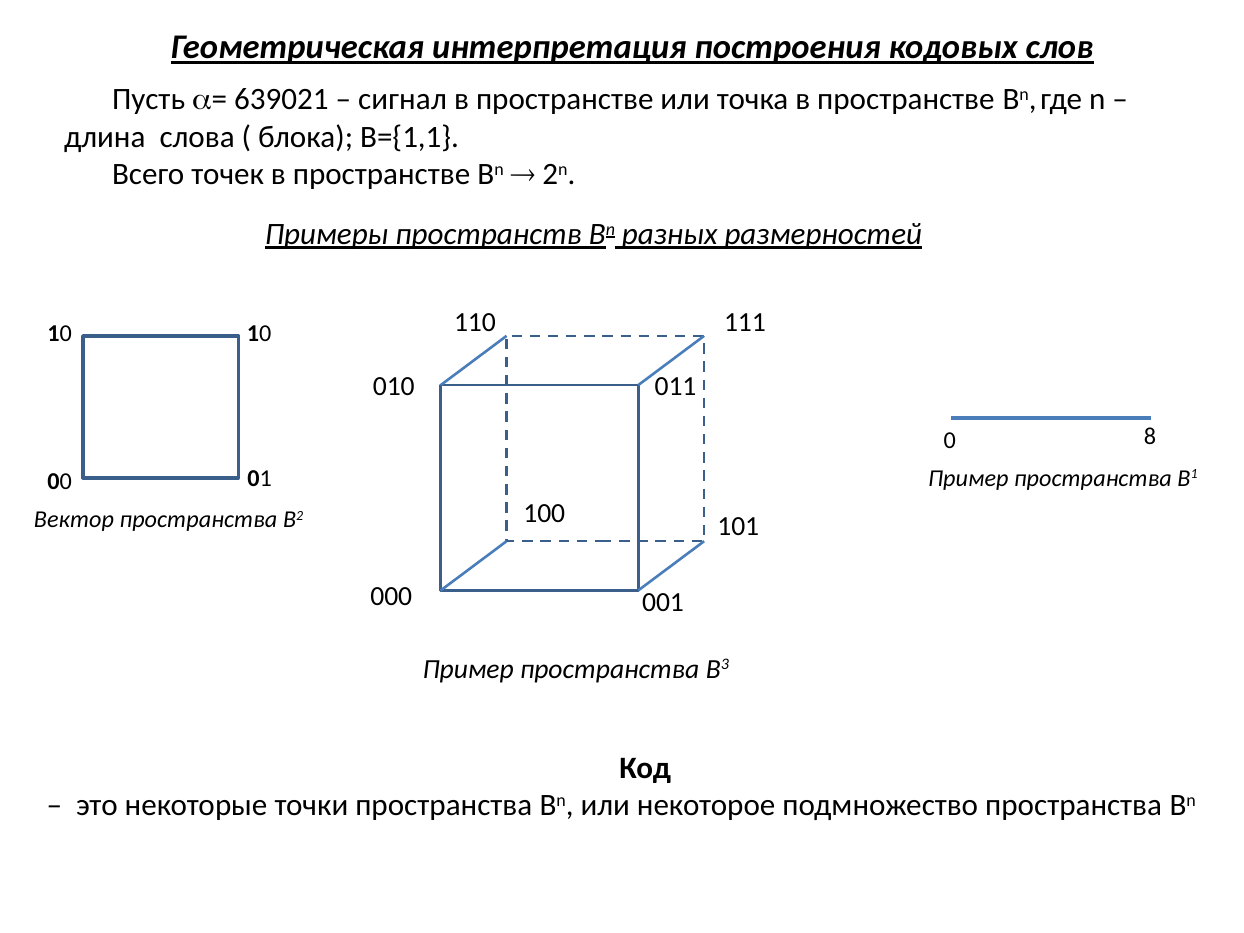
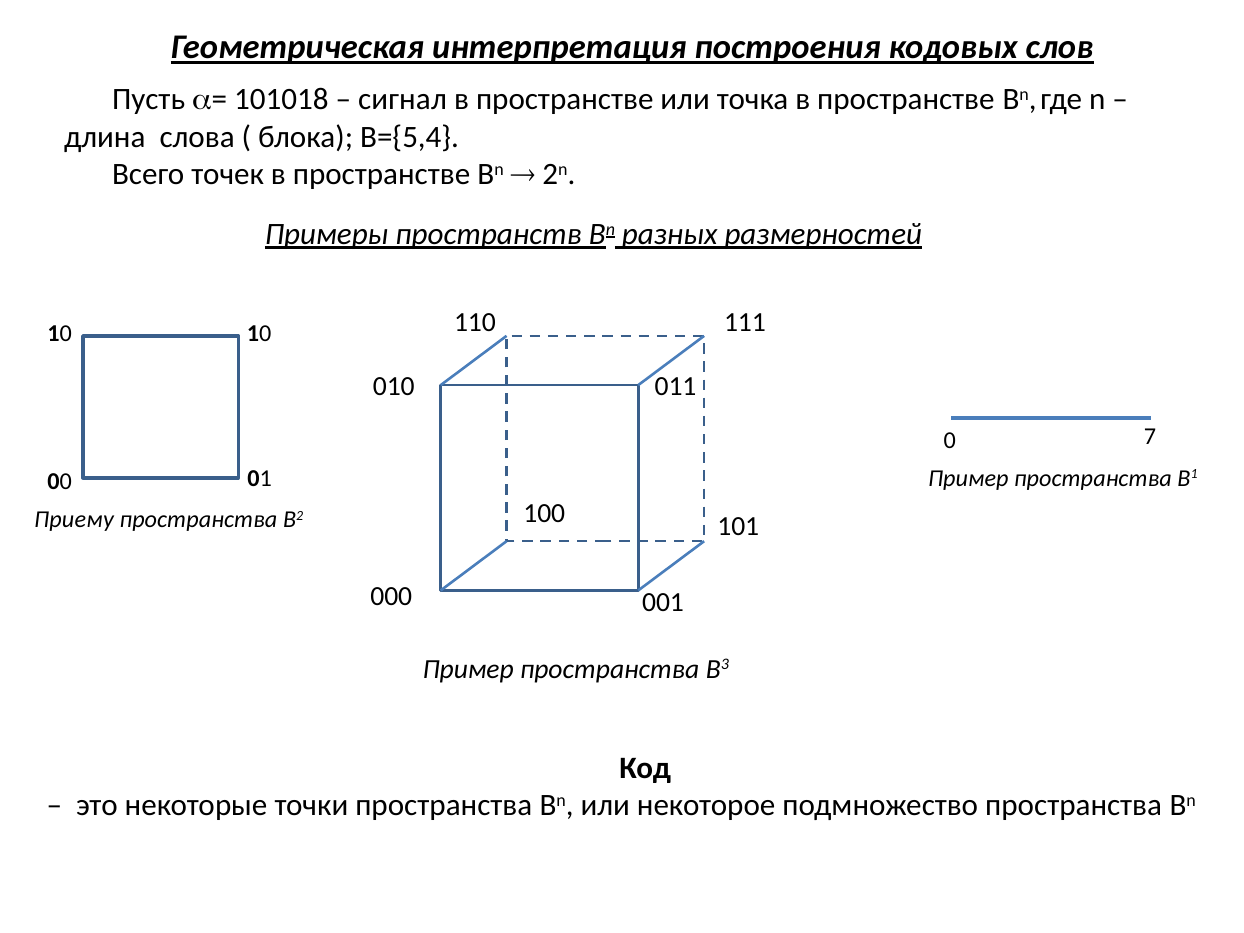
639021: 639021 -> 101018 (281, 99)
B={1,1: B={1,1 -> B={5,4 (410, 137)
8: 8 -> 7 (1150, 437)
Вектор: Вектор -> Приему (74, 520)
